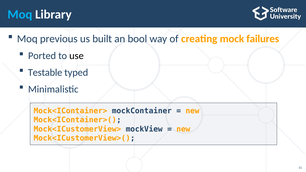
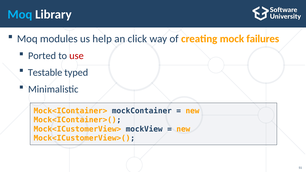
previous: previous -> modules (59, 39)
built: built -> help (102, 39)
bool: bool -> click (137, 39)
use colour: black -> red (77, 56)
